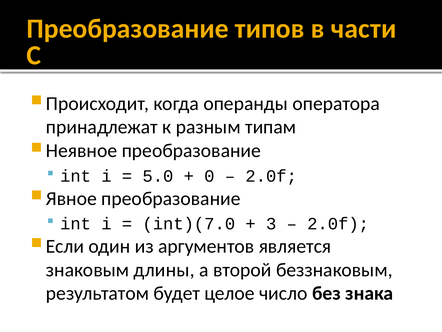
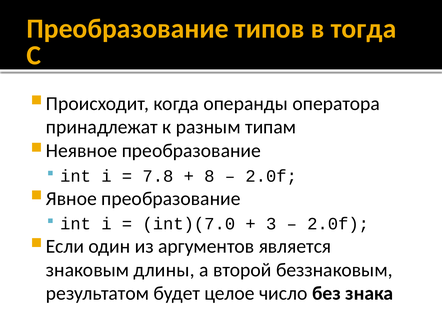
части: части -> тогда (364, 29)
5.0: 5.0 -> 7.8 (158, 176)
0: 0 -> 8 (209, 176)
